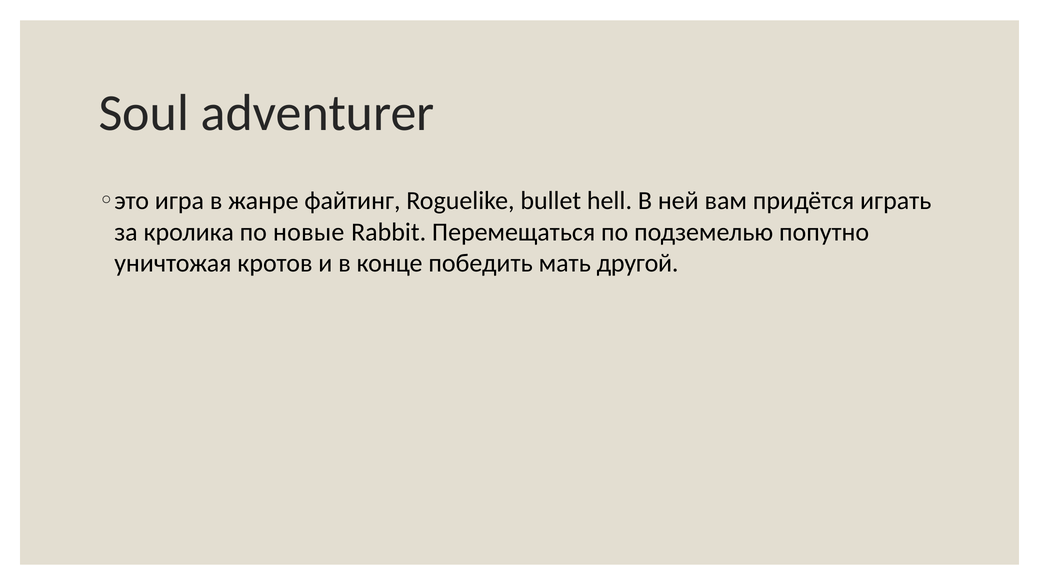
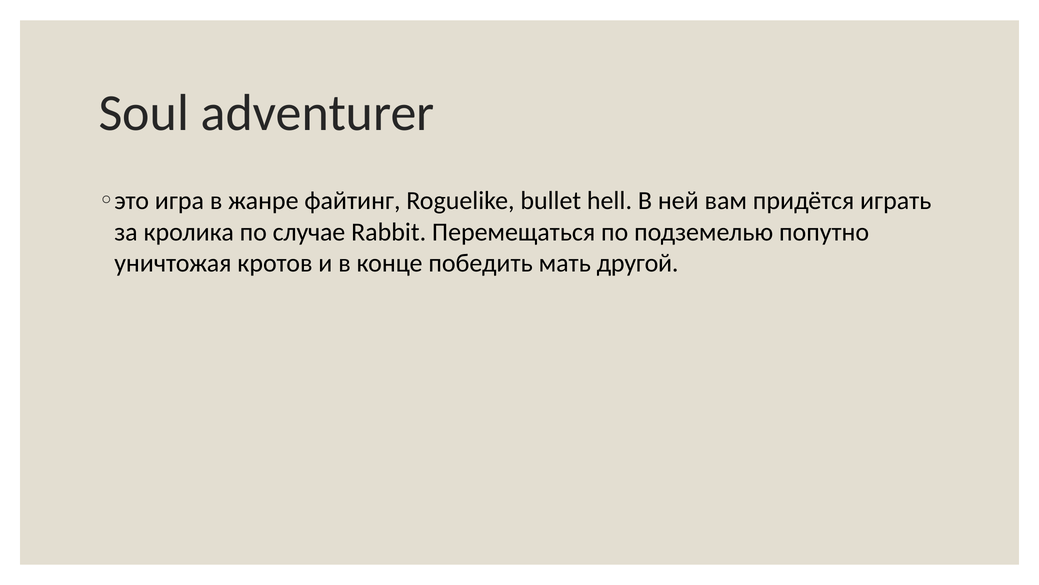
новые: новые -> случае (309, 232)
